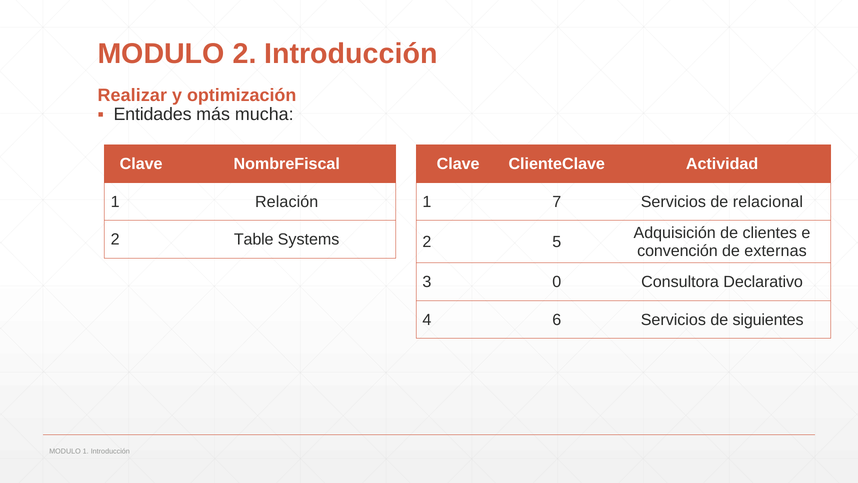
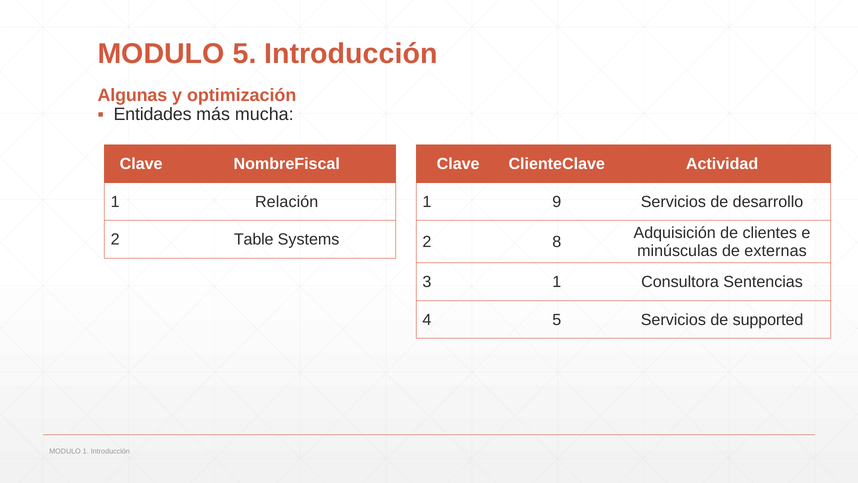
MODULO 2: 2 -> 5 (245, 54)
Realizar: Realizar -> Algunas (132, 95)
7: 7 -> 9 (557, 202)
relacional: relacional -> desarrollo (768, 202)
5: 5 -> 8 (557, 242)
convención: convención -> minúsculas (677, 251)
3 0: 0 -> 1 (557, 282)
Declarativo: Declarativo -> Sentencias (763, 282)
4 6: 6 -> 5 (557, 319)
siguientes: siguientes -> supported (768, 319)
